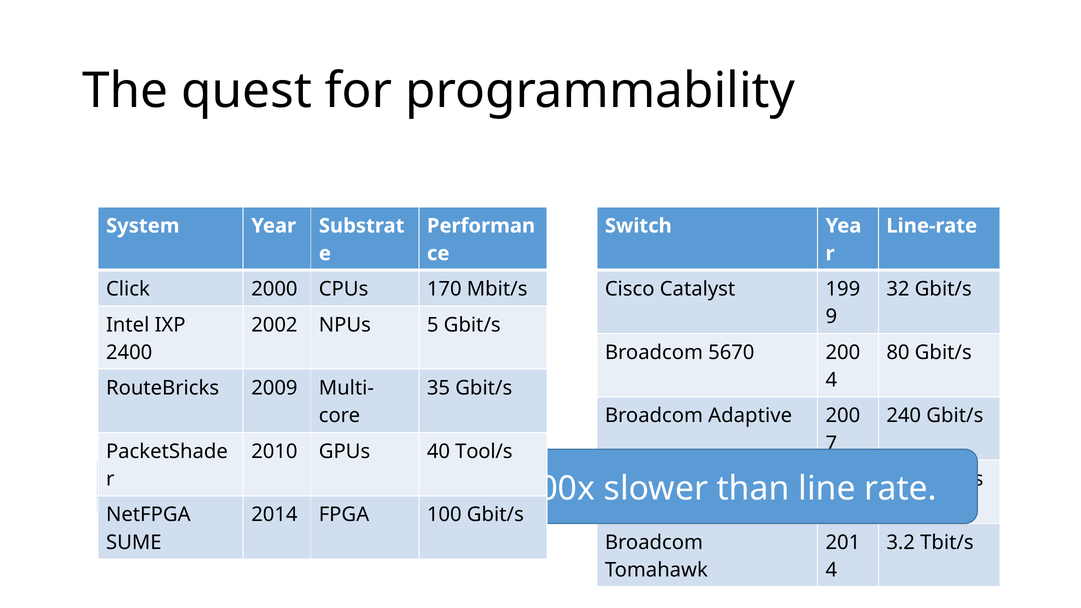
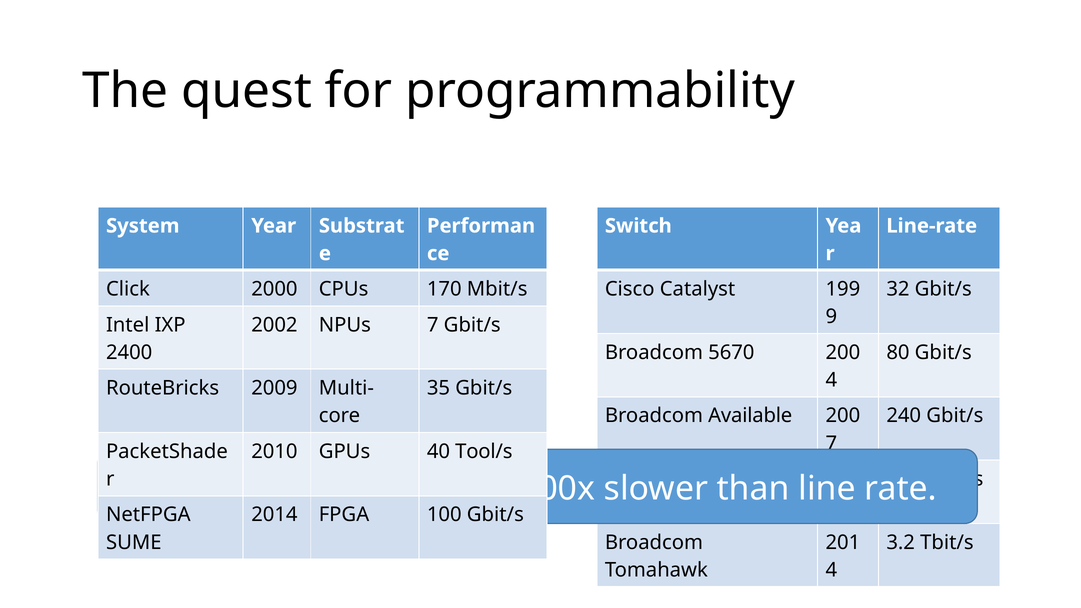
NPUs 5: 5 -> 7 (433, 325)
Adaptive: Adaptive -> Available (750, 416)
